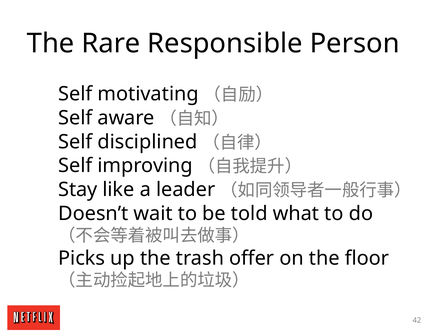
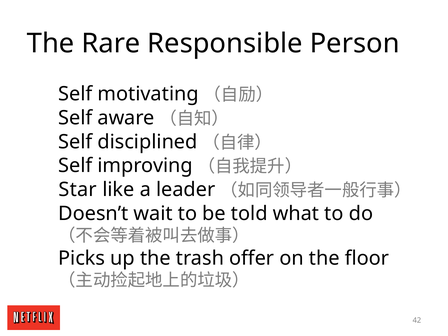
Stay: Stay -> Star (78, 190)
